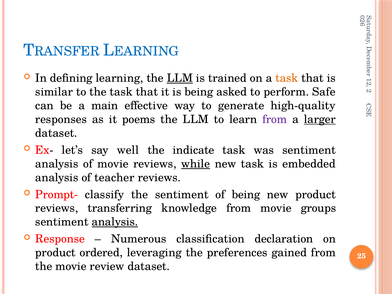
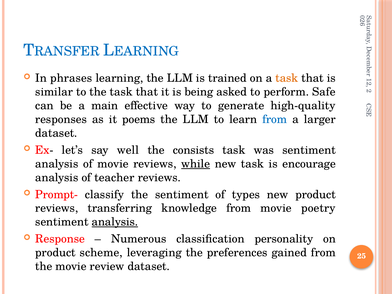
defining: defining -> phrases (71, 78)
LLM underline: present -> none (180, 78)
from colour: purple -> blue (275, 119)
larger underline: present -> none (320, 119)
indicate: indicate -> consists (194, 150)
embedded: embedded -> encourage (309, 164)
of being: being -> types (246, 194)
groups: groups -> poetry (318, 208)
declaration: declaration -> personality (284, 239)
ordered: ordered -> scheme (101, 253)
